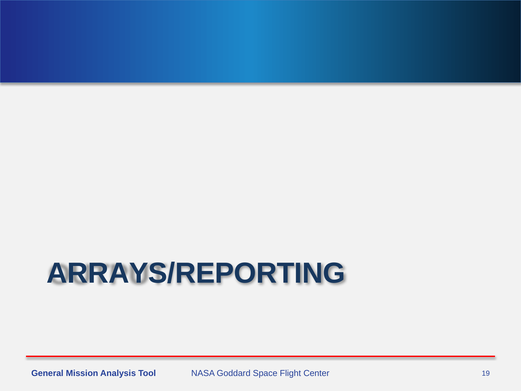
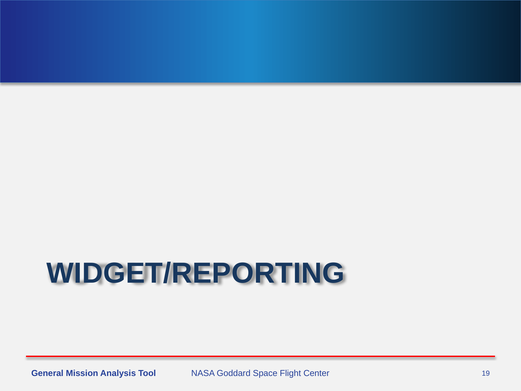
ARRAYS/REPORTING: ARRAYS/REPORTING -> WIDGET/REPORTING (196, 273)
